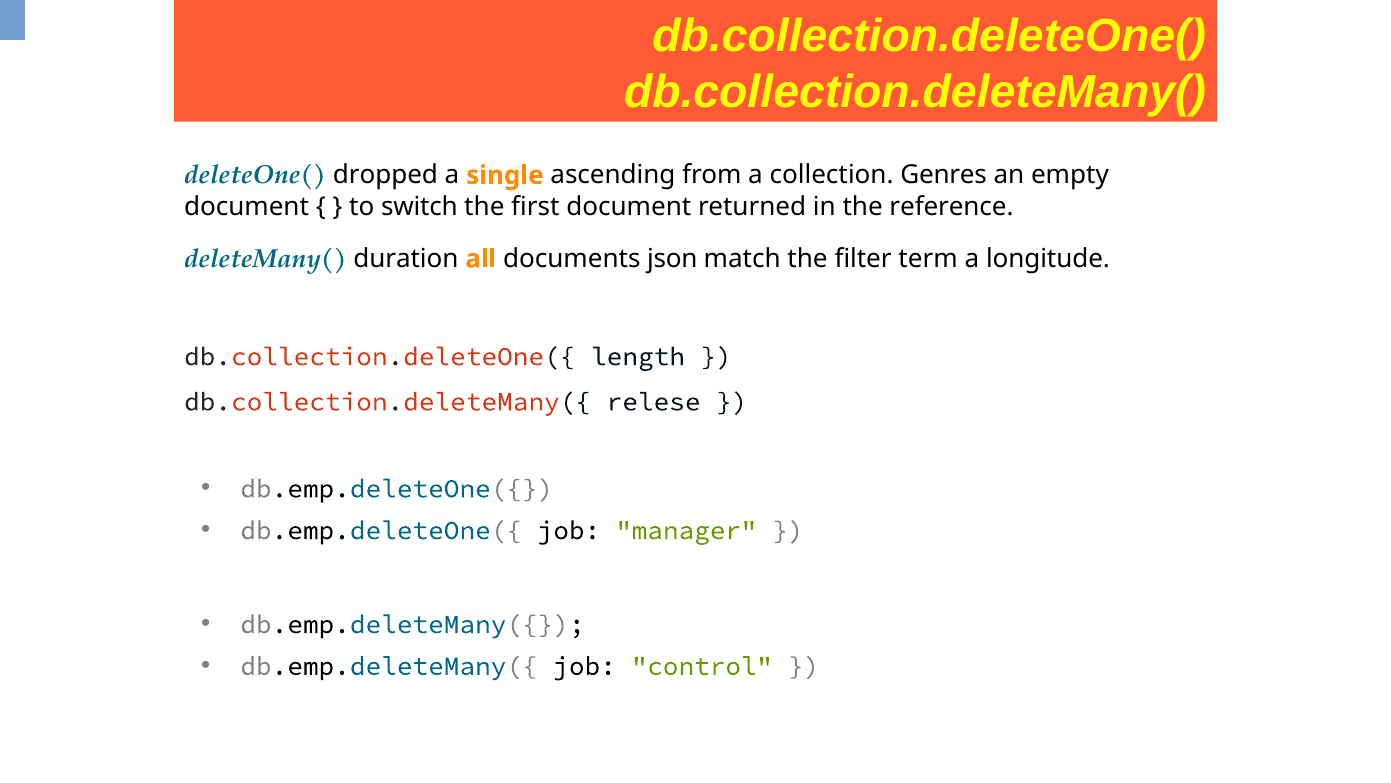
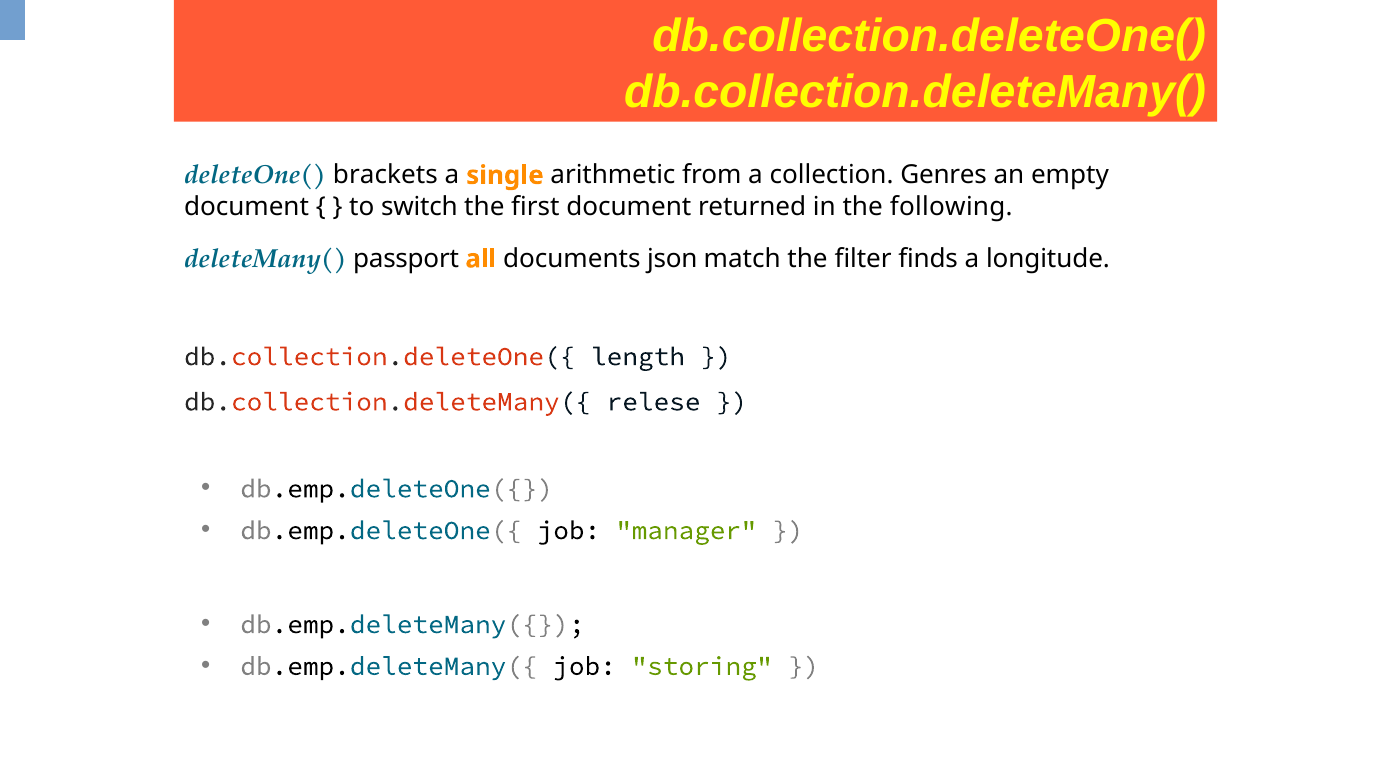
dropped: dropped -> brackets (385, 175)
ascending: ascending -> arithmetic (613, 175)
reference: reference -> following (951, 207)
duration: duration -> passport (406, 259)
term: term -> finds (928, 259)
control: control -> storing (702, 666)
